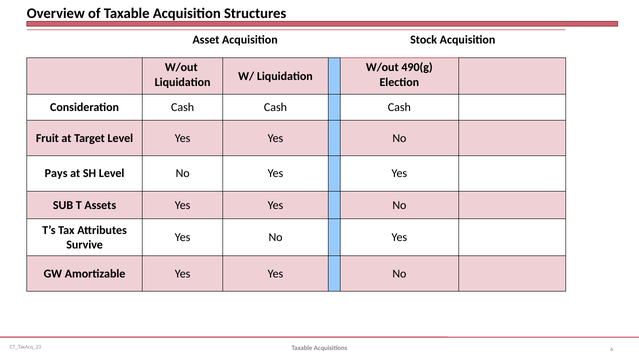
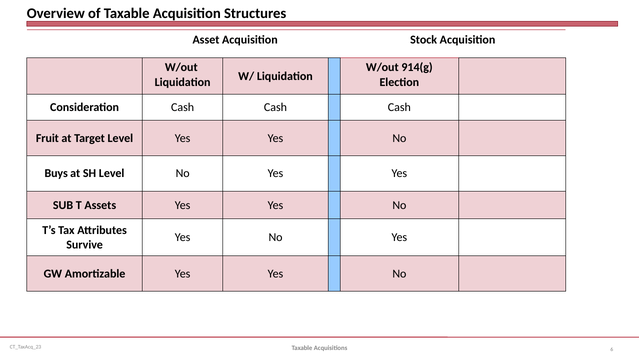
490(g: 490(g -> 914(g (417, 67)
Pays: Pays -> Buys (56, 173)
